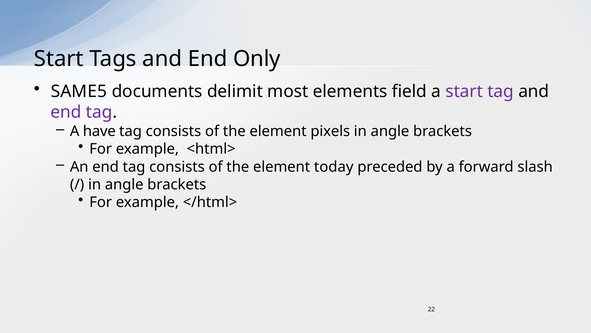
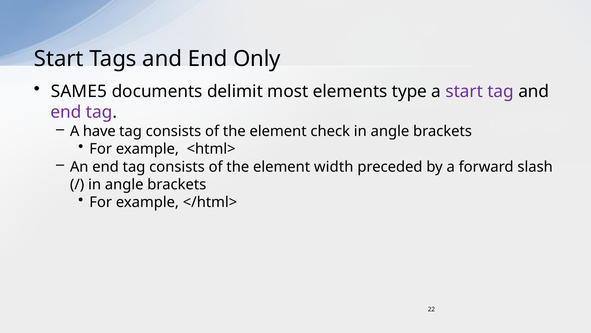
field: field -> type (409, 91)
pixels: pixels -> check (330, 131)
today: today -> width (334, 167)
